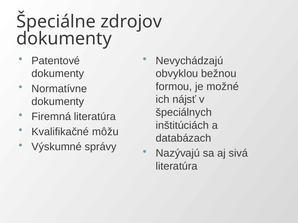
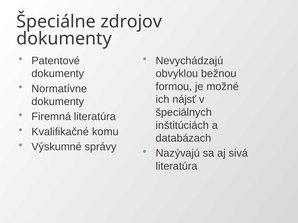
môžu: môžu -> komu (105, 132)
